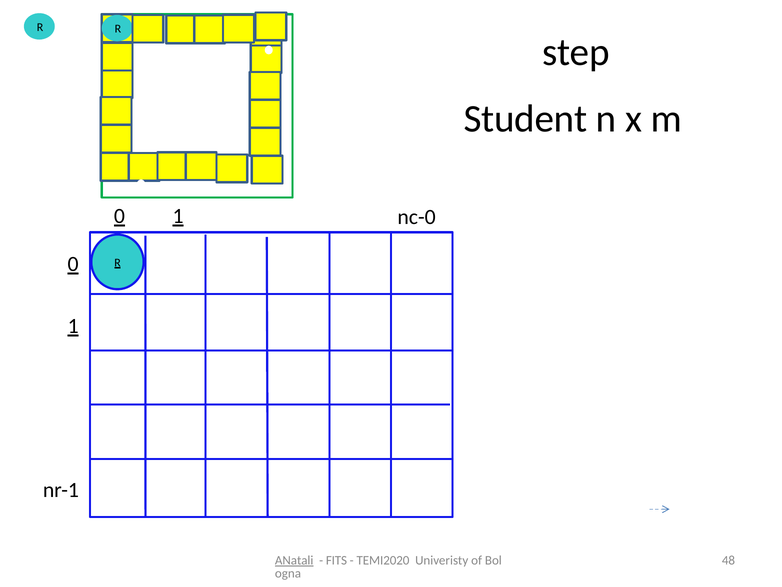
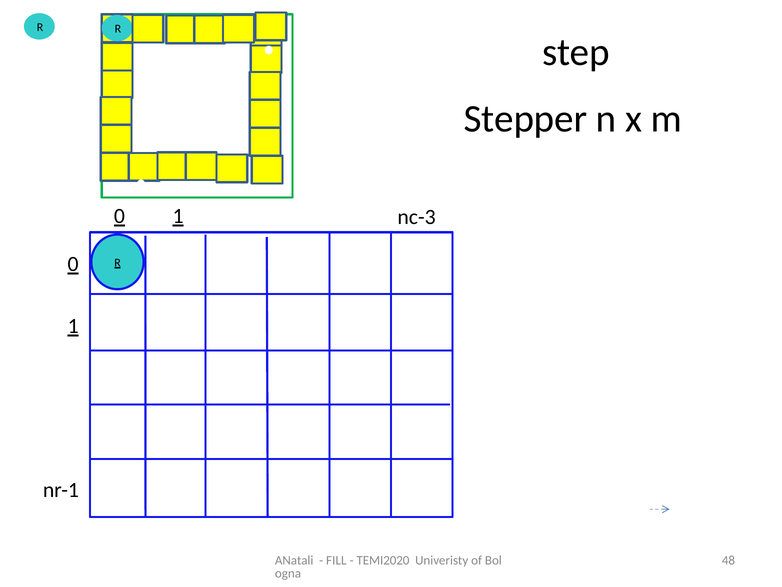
Student: Student -> Stepper (525, 119)
nc-0: nc-0 -> nc-3 (417, 217)
ANatali underline: present -> none (294, 560)
FITS: FITS -> FILL (336, 560)
